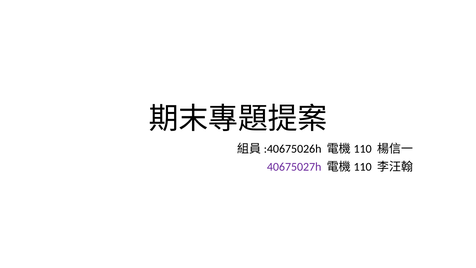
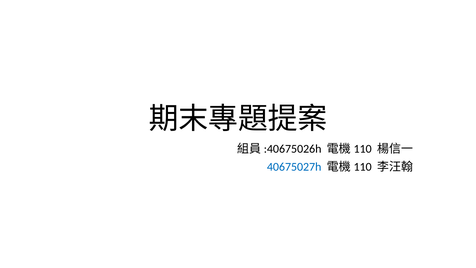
40675027h colour: purple -> blue (294, 167)
